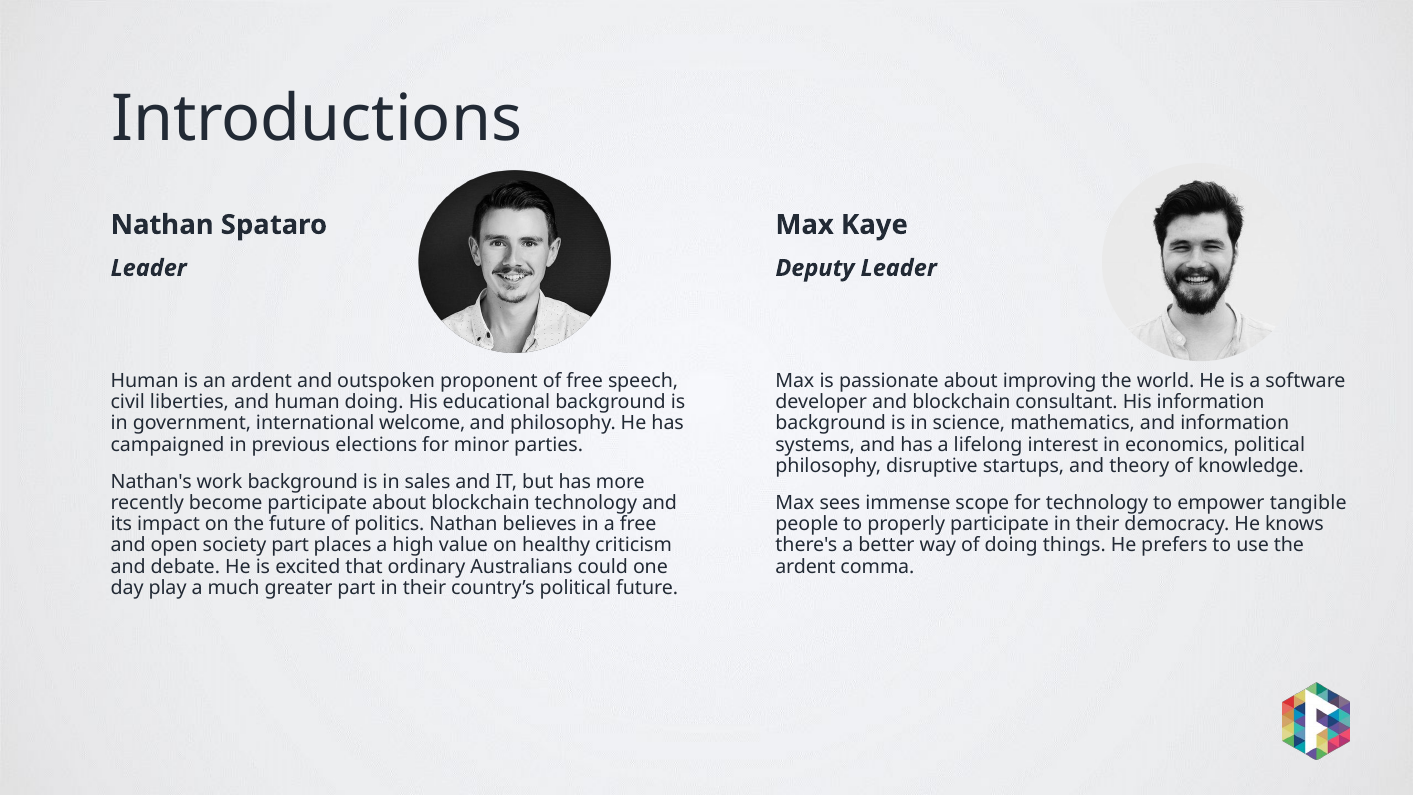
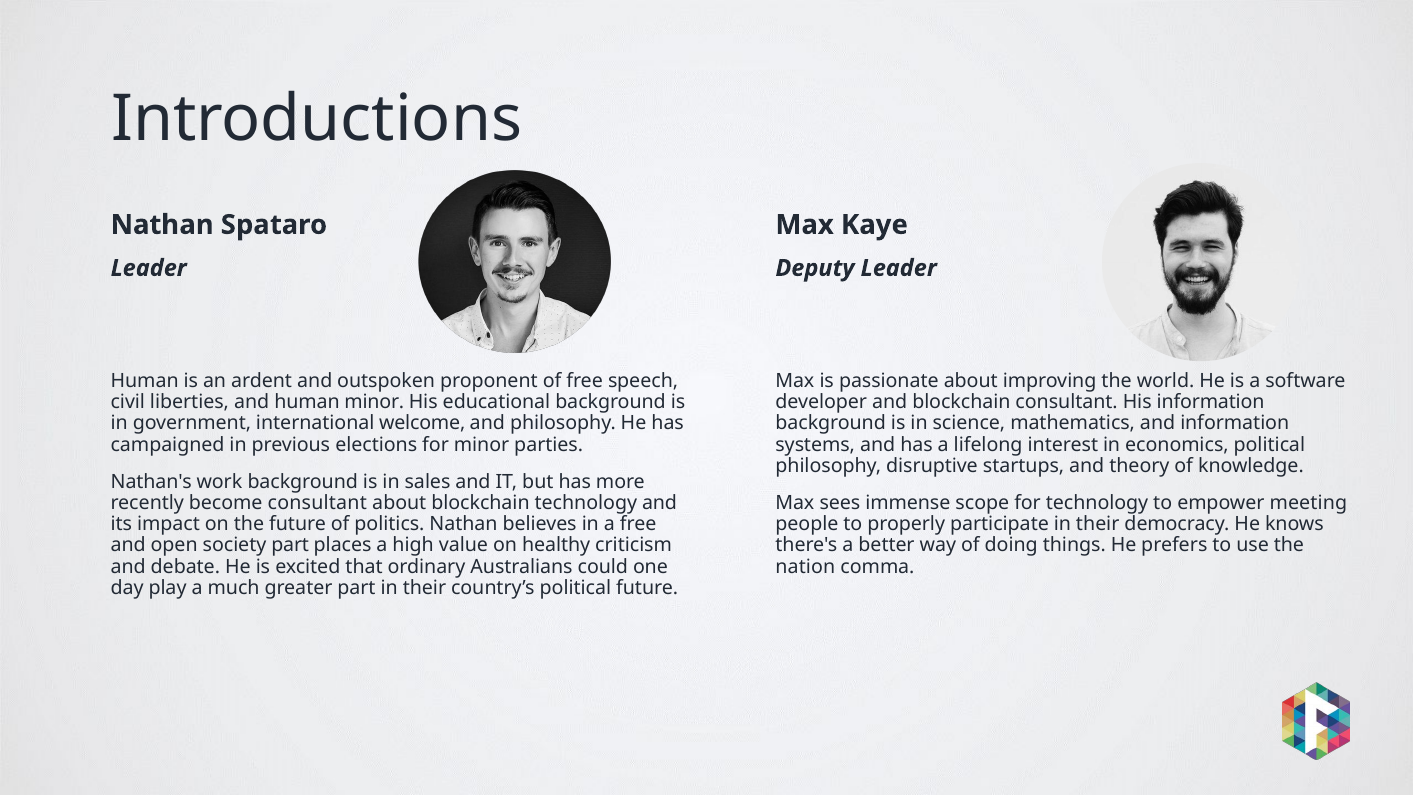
human doing: doing -> minor (374, 402)
become participate: participate -> consultant (317, 503)
tangible: tangible -> meeting (1308, 503)
ardent: ardent -> nation (805, 567)
